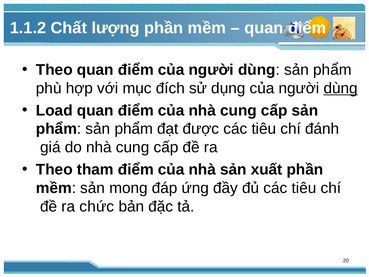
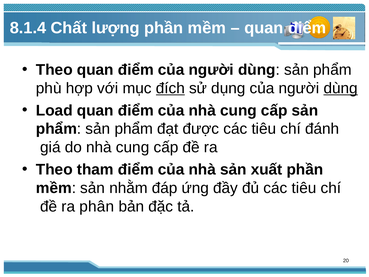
1.1.2: 1.1.2 -> 8.1.4 (28, 28)
đích underline: none -> present (170, 88)
mong: mong -> nhằm (128, 188)
chức: chức -> phân (97, 206)
